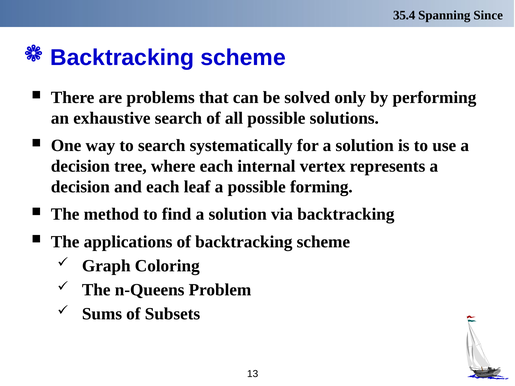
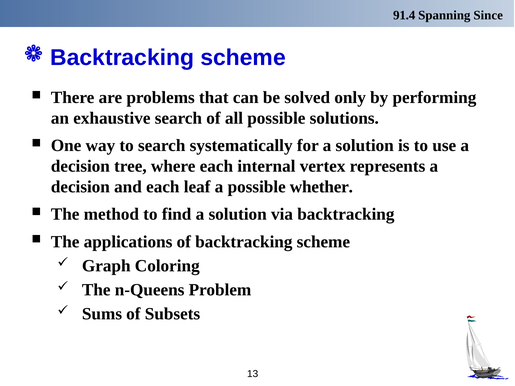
35.4: 35.4 -> 91.4 (404, 15)
forming: forming -> whether (321, 187)
